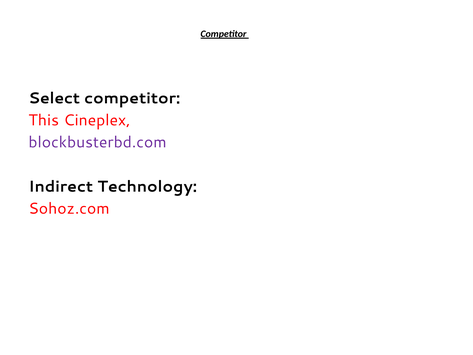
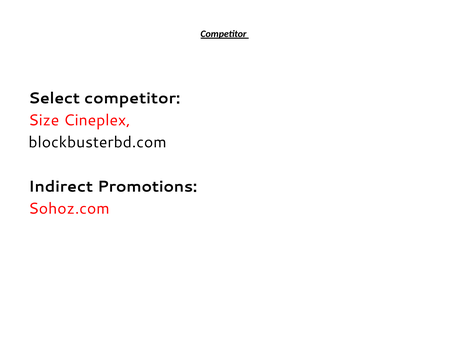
This: This -> Size (44, 120)
blockbusterbd.com colour: purple -> black (97, 142)
Technology: Technology -> Promotions (147, 186)
